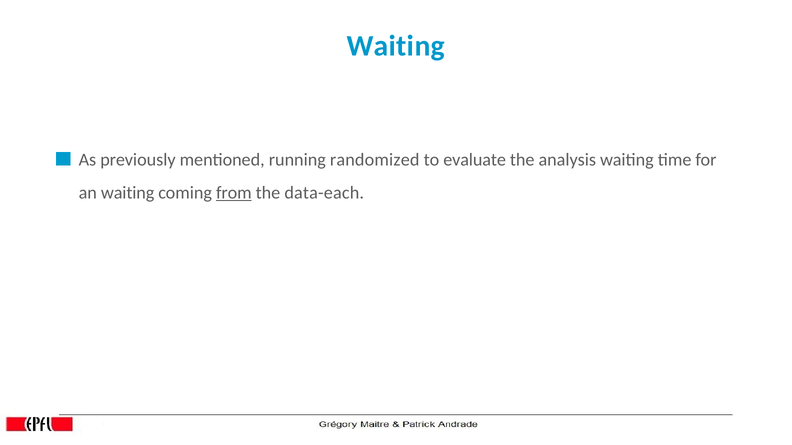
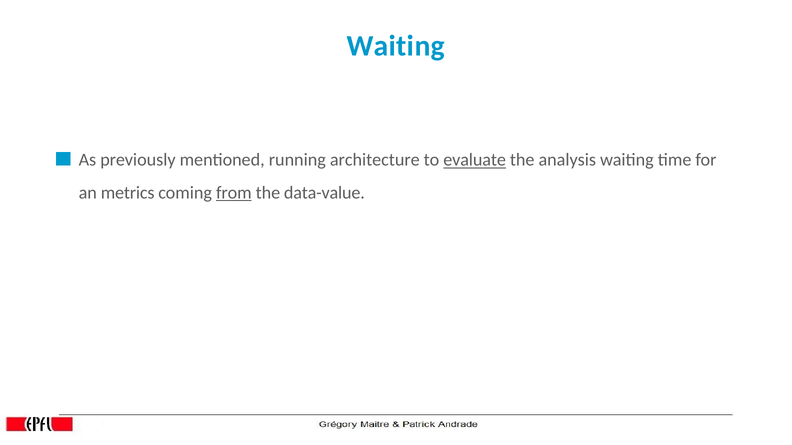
randomized: randomized -> architecture (375, 160)
evaluate underline: none -> present (475, 160)
an waiting: waiting -> metrics (128, 193)
data-each: data-each -> data-value (324, 193)
